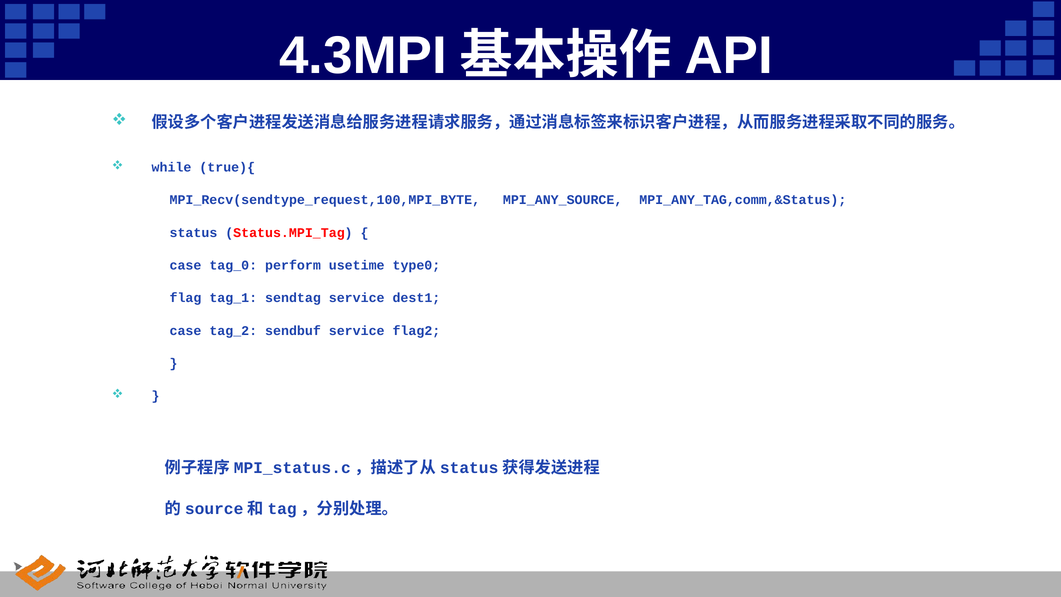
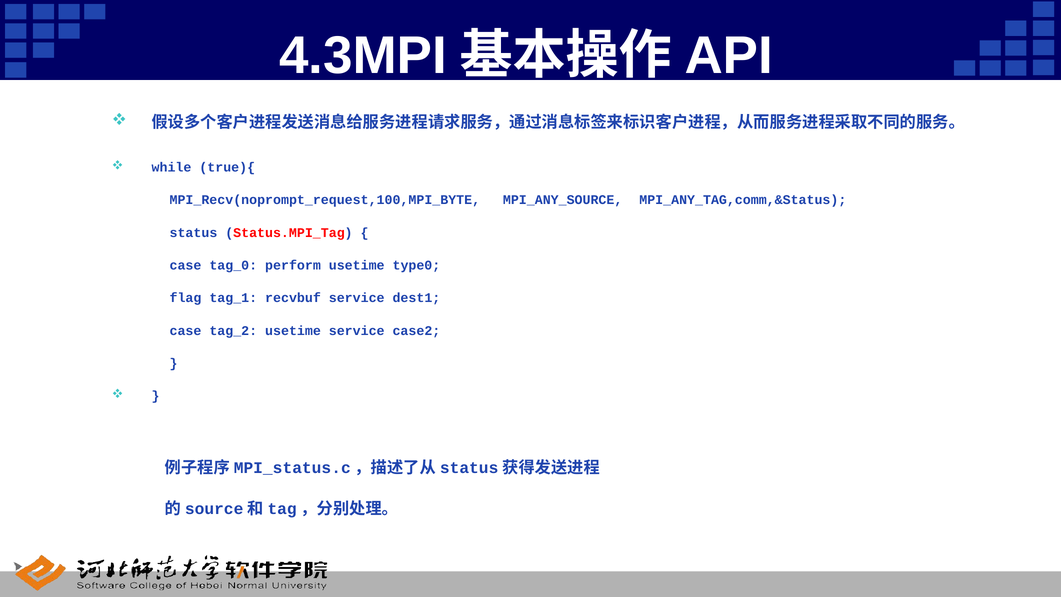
MPI_Recv(sendtype_request,100,MPI_BYTE: MPI_Recv(sendtype_request,100,MPI_BYTE -> MPI_Recv(noprompt_request,100,MPI_BYTE (325, 200)
sendtag: sendtag -> recvbuf (293, 298)
tag_2 sendbuf: sendbuf -> usetime (293, 331)
flag2: flag2 -> case2 (416, 331)
